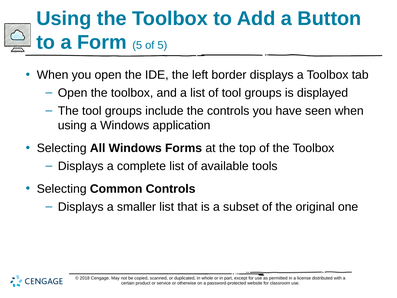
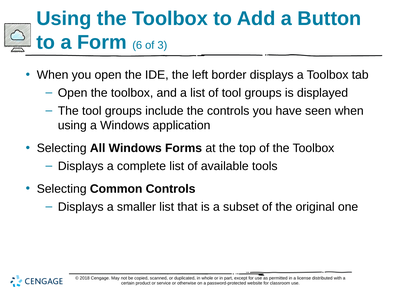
Form 5: 5 -> 6 (137, 45)
of 5: 5 -> 3 (162, 45)
